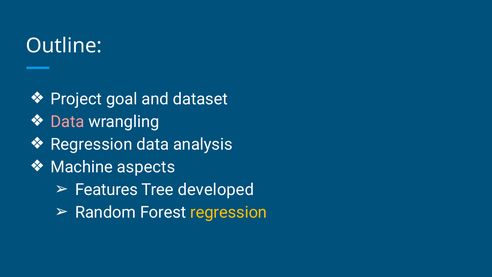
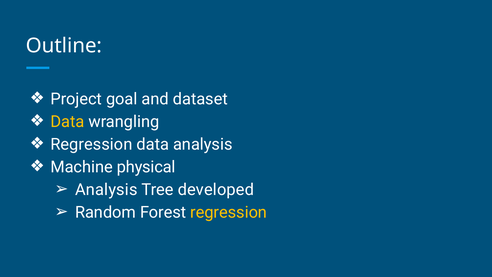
Data colour: pink -> yellow (67, 122)
aspects: aspects -> physical (146, 167)
Features: Features -> Analysis (106, 190)
